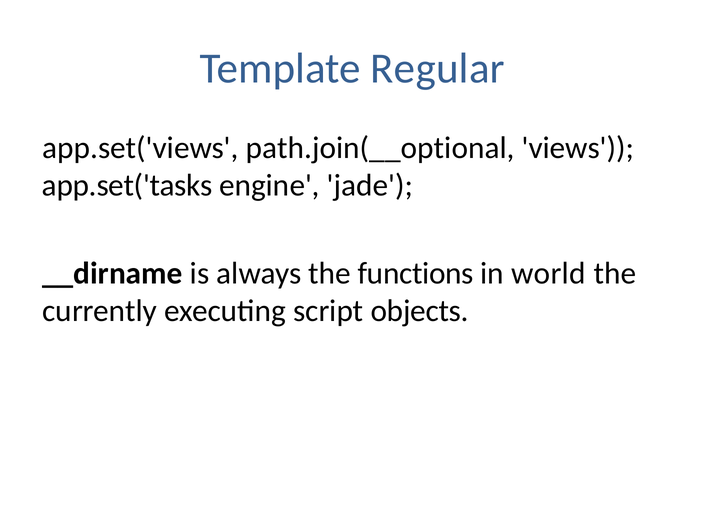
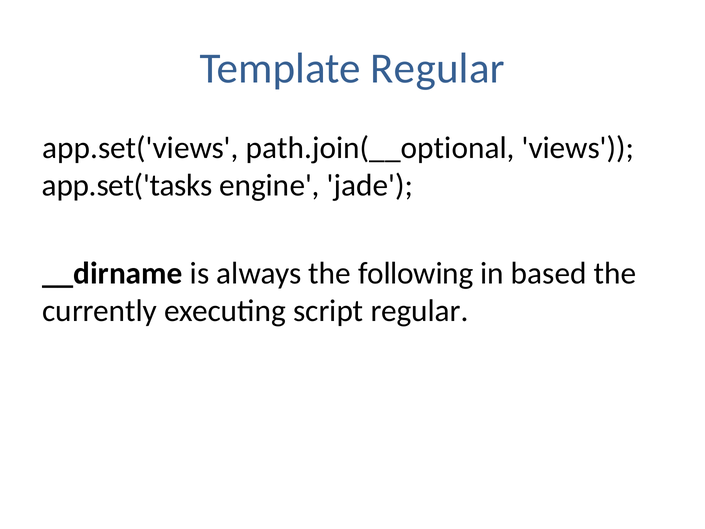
functions: functions -> following (416, 273)
world: world -> based (549, 273)
script objects: objects -> regular (420, 311)
